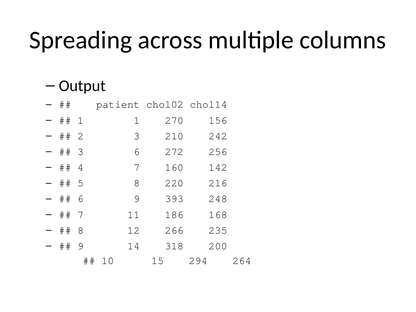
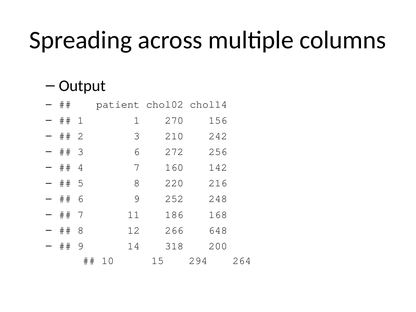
393: 393 -> 252 (174, 199)
235: 235 -> 648 (218, 230)
